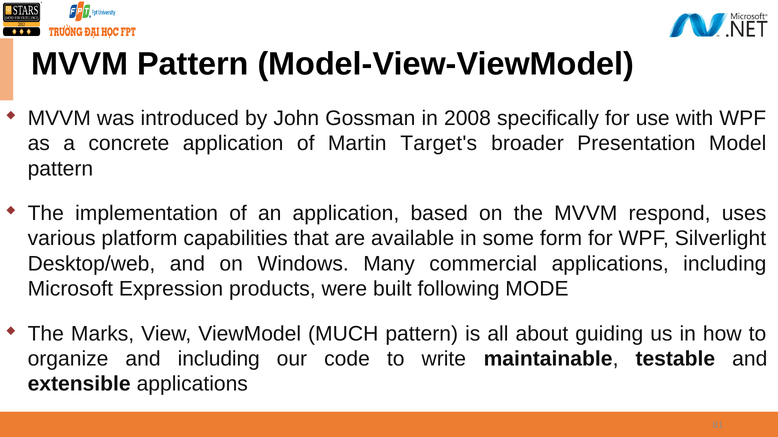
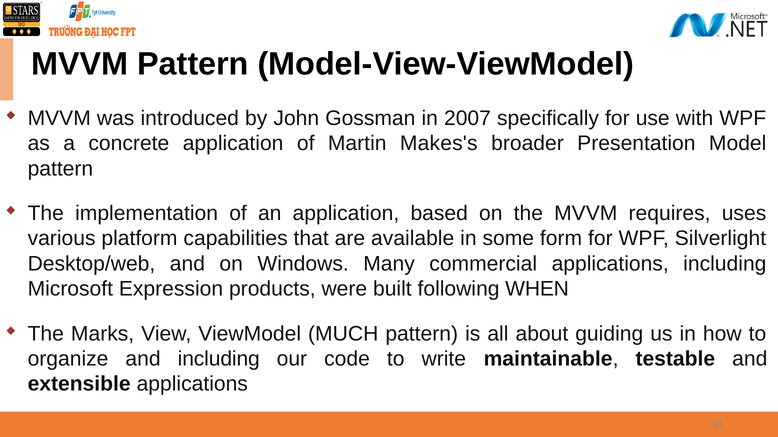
2008: 2008 -> 2007 (467, 118)
Target's: Target's -> Makes's (439, 144)
respond: respond -> requires (670, 214)
MODE: MODE -> WHEN (537, 289)
